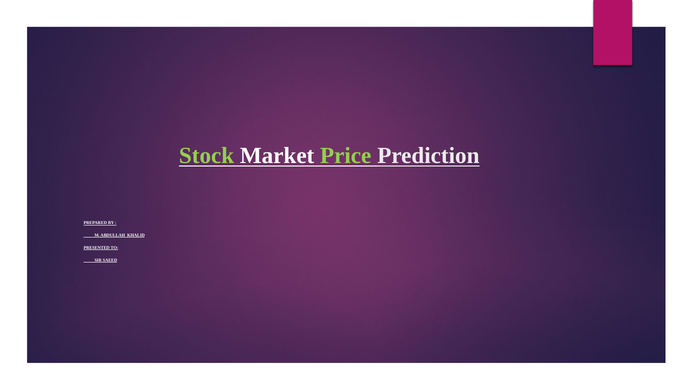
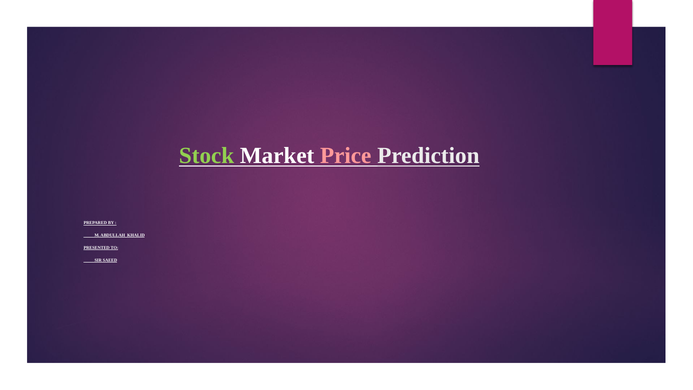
Price colour: light green -> pink (346, 156)
